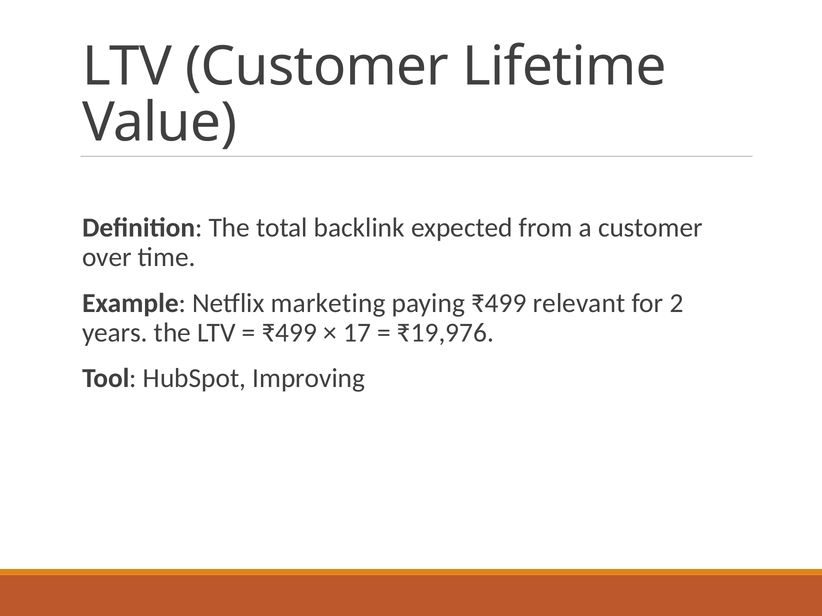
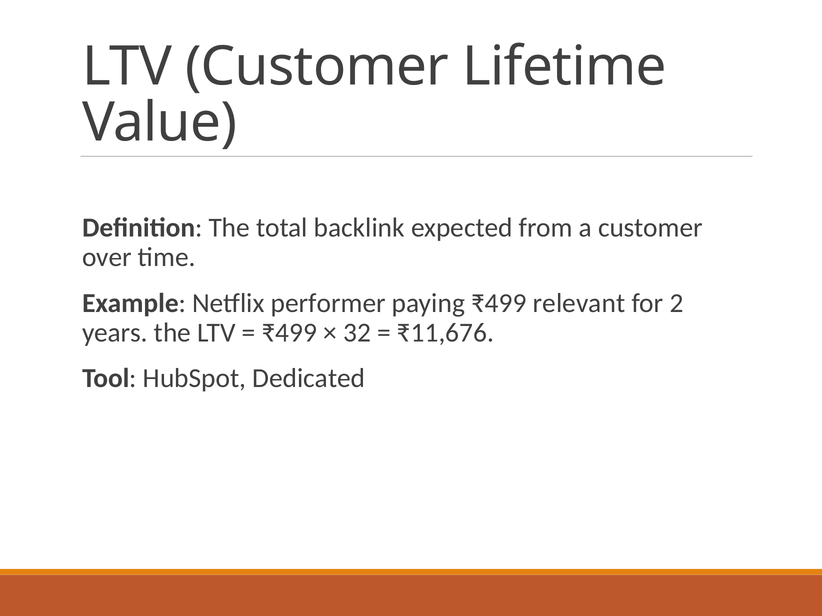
marketing: marketing -> performer (328, 303)
17: 17 -> 32 (357, 333)
₹19,976: ₹19,976 -> ₹11,676 (445, 333)
Improving: Improving -> Dedicated (309, 378)
